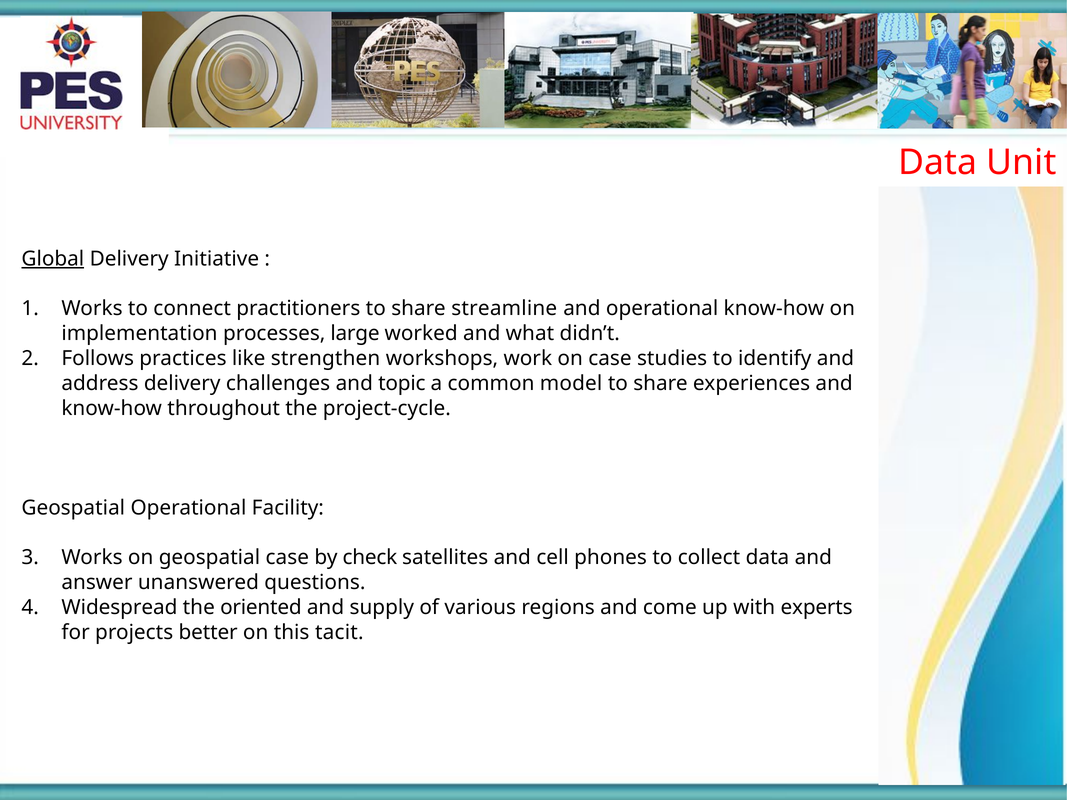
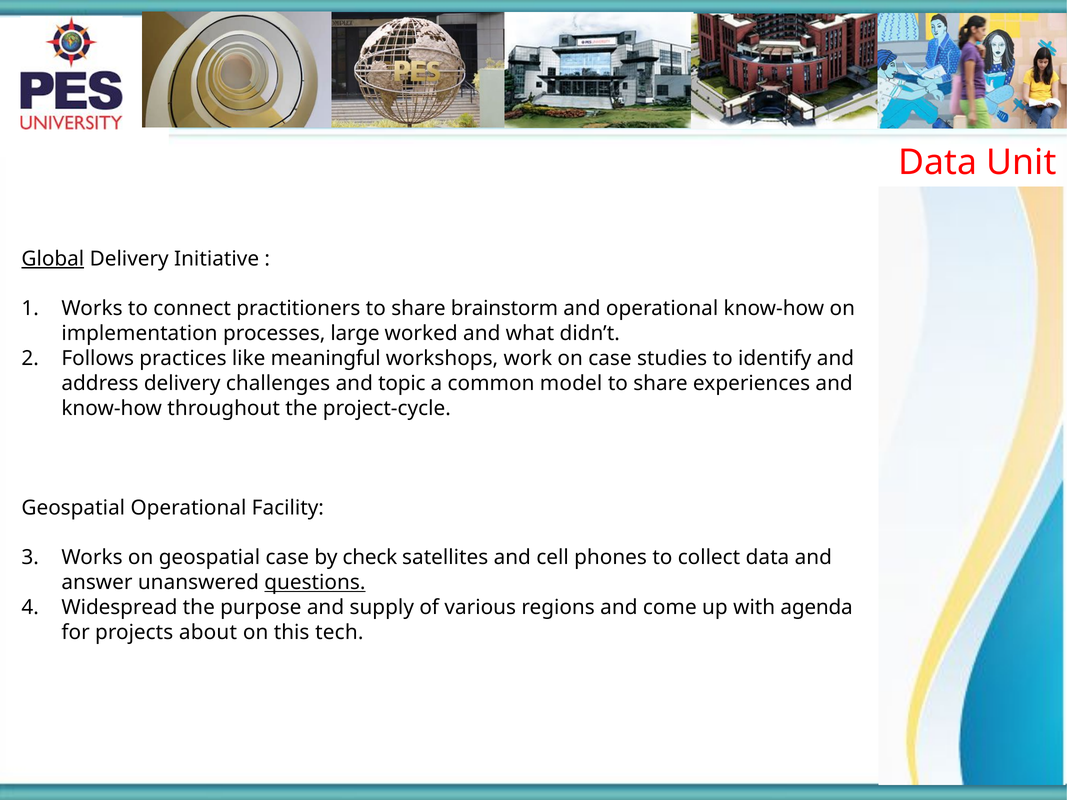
streamline: streamline -> brainstorm (504, 309)
strengthen: strengthen -> meaningful (326, 359)
questions underline: none -> present (315, 583)
oriented: oriented -> purpose (261, 608)
experts: experts -> agenda (817, 608)
better: better -> about (208, 633)
tacit: tacit -> tech (339, 633)
